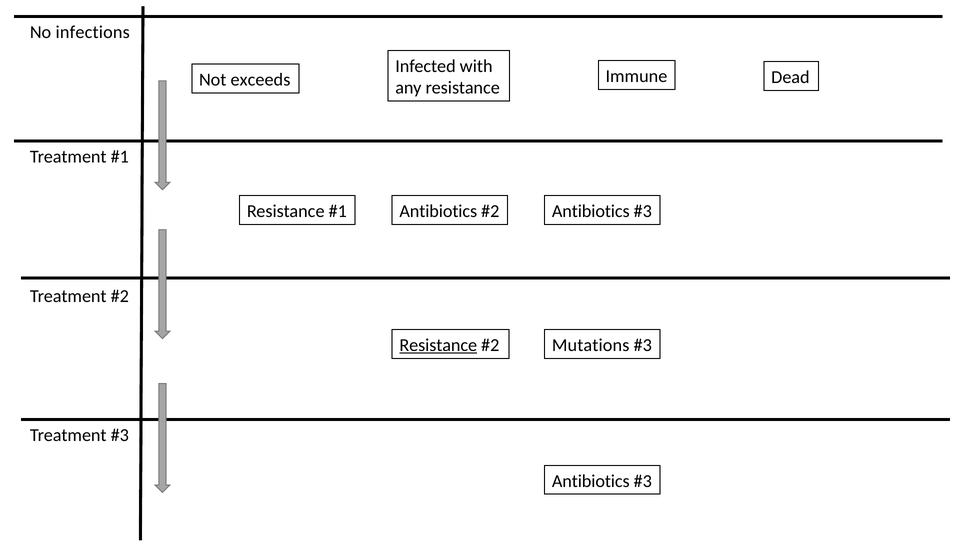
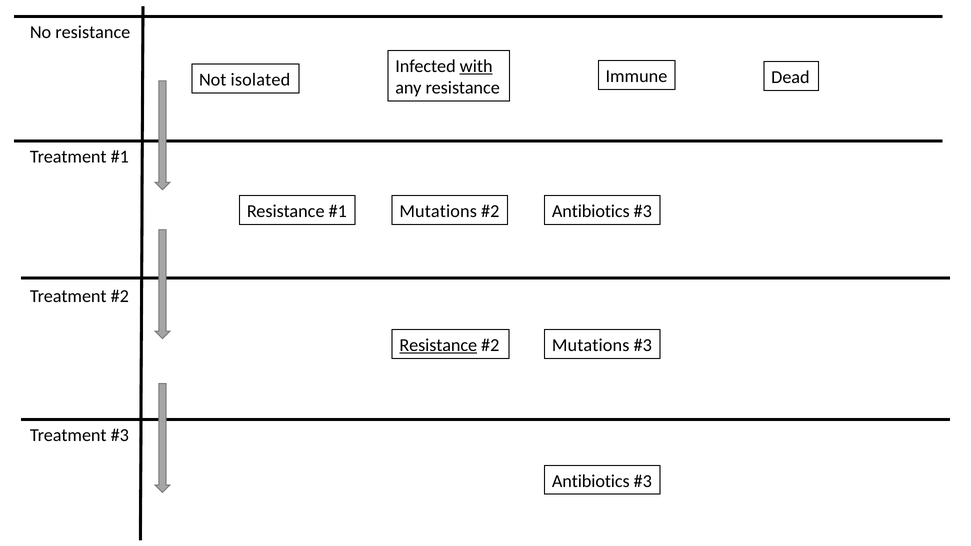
No infections: infections -> resistance (93, 32)
with underline: none -> present (476, 66)
exceeds: exceeds -> isolated (260, 80)
Antibiotics: Antibiotics -> Mutations (438, 211)
